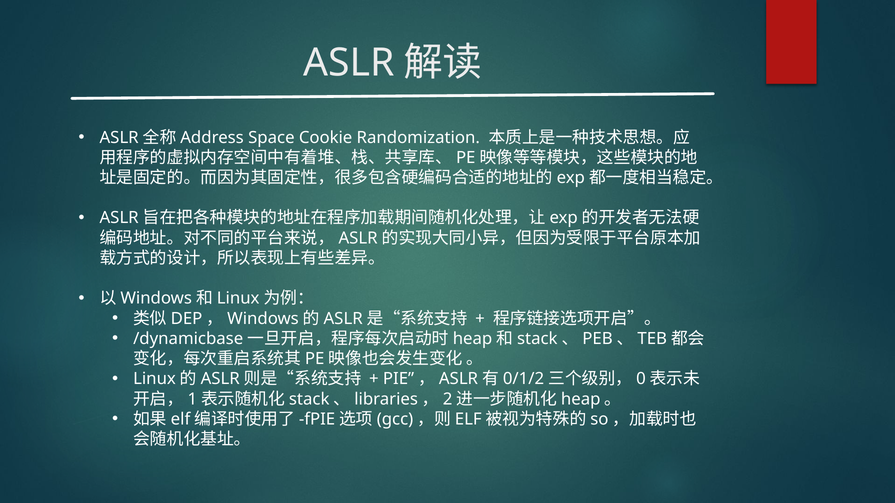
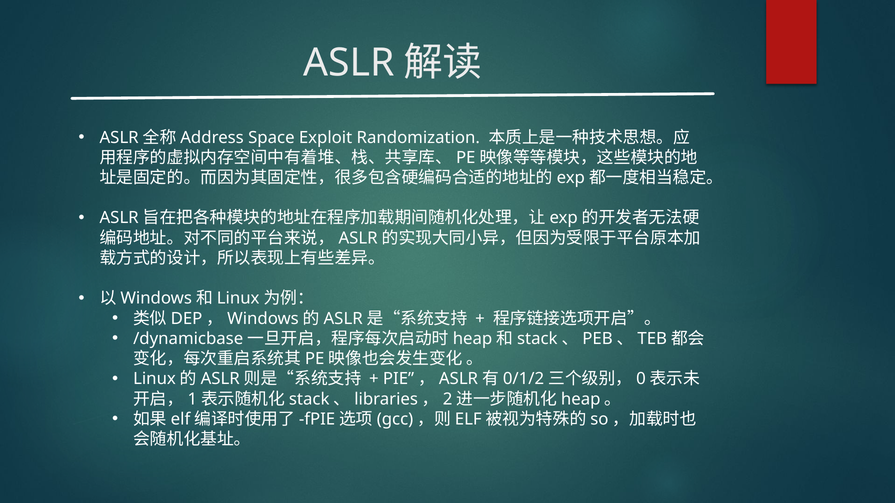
Cookie: Cookie -> Exploit (326, 138)
